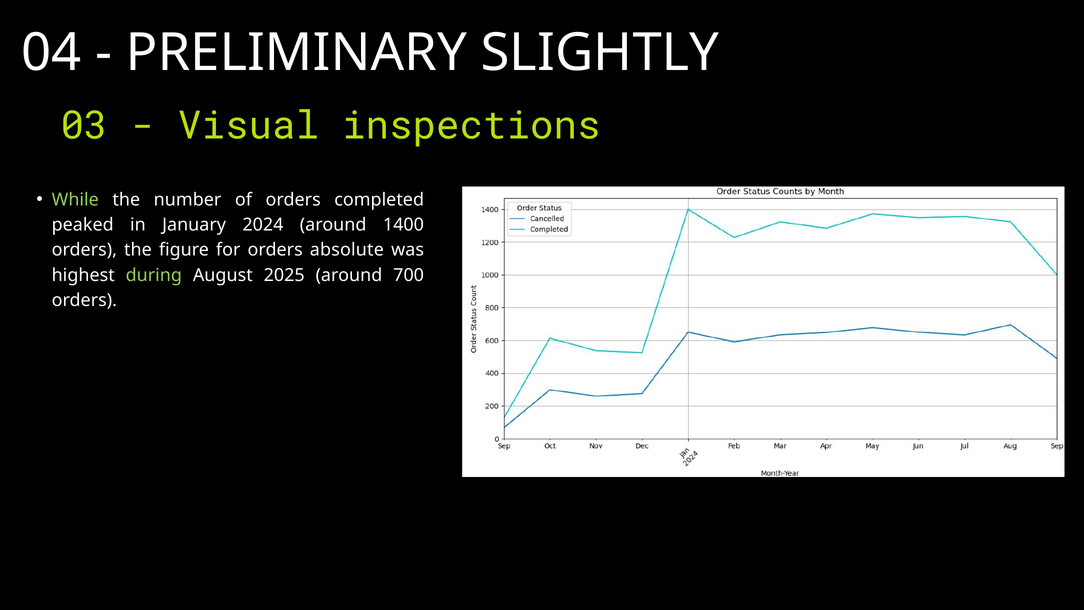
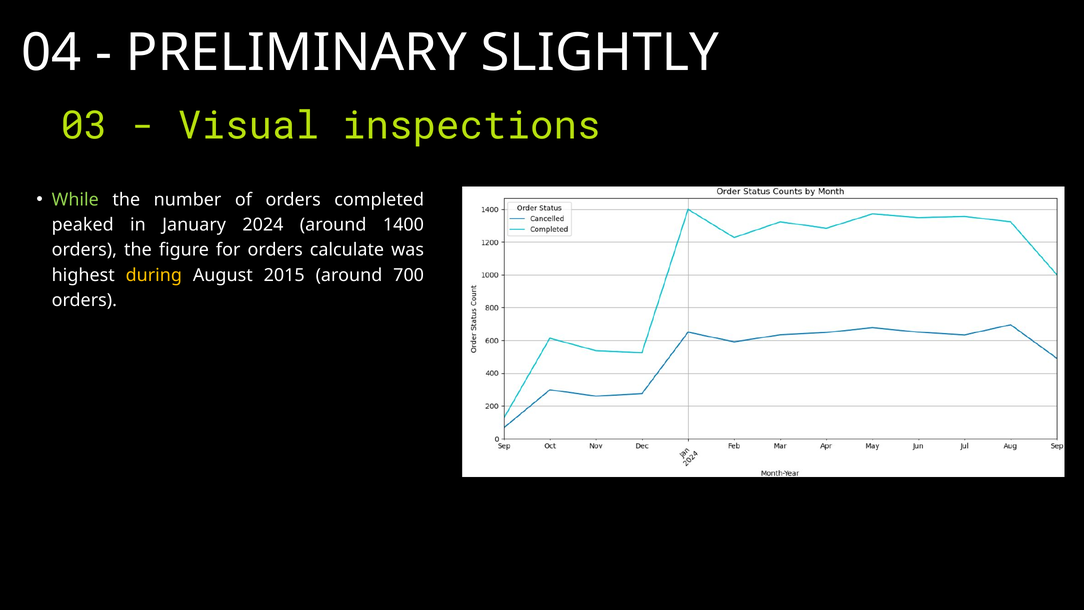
absolute: absolute -> calculate (347, 250)
during colour: light green -> yellow (154, 275)
2025: 2025 -> 2015 (284, 275)
